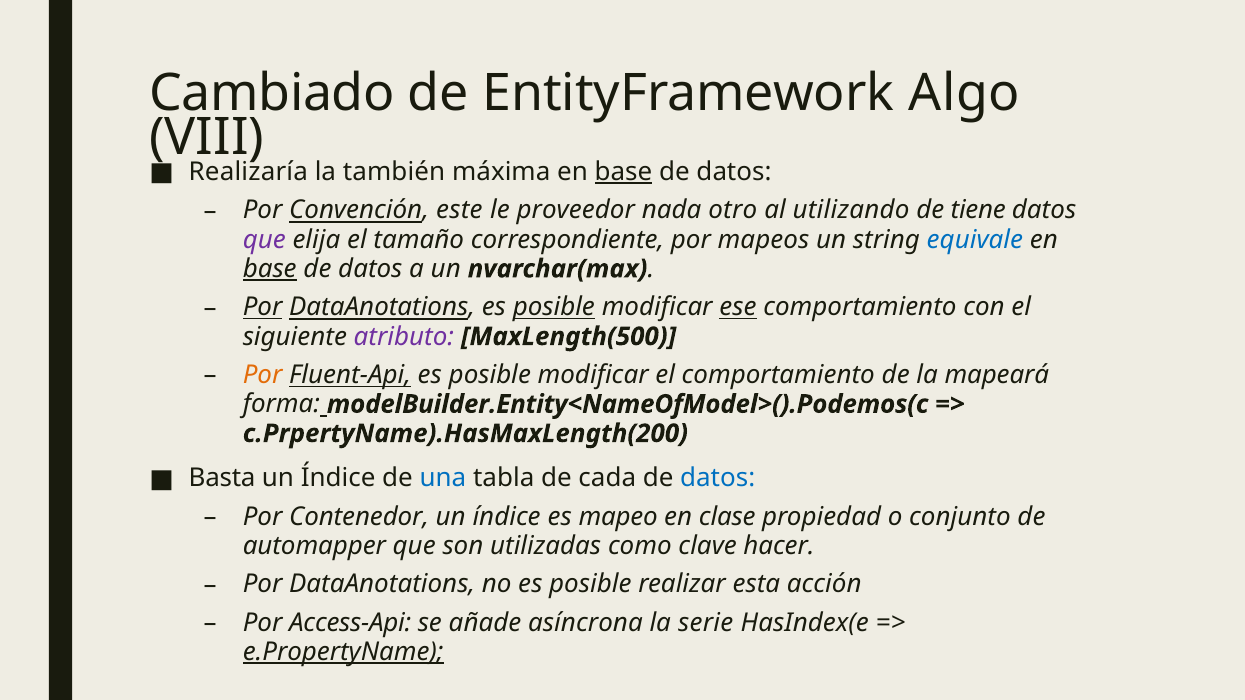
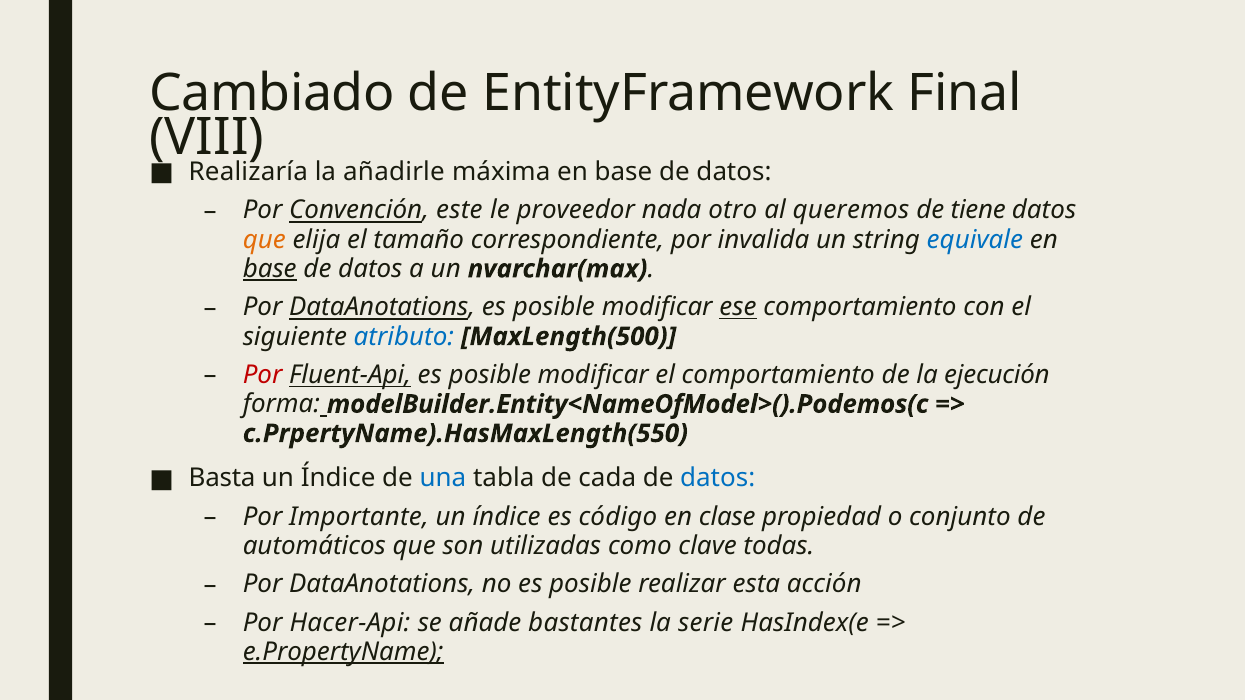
Algo: Algo -> Final (965, 93)
también: también -> añadirle (394, 172)
base underline: present -> none (624, 172)
utilizando: utilizando -> queremos (851, 210)
que colour: purple -> orange (264, 240)
mapeos: mapeos -> invalida (764, 240)
Por underline: present -> none (263, 307)
posible underline: present -> none (554, 307)
atributo colour: purple -> blue (404, 337)
Por colour: orange -> red (263, 375)
mapeará: mapeará -> ejecución (997, 375)
c.PrpertyName).HasMaxLength(200: c.PrpertyName).HasMaxLength(200 -> c.PrpertyName).HasMaxLength(550 (465, 434)
Contenedor: Contenedor -> Importante (359, 517)
mapeo: mapeo -> código (618, 517)
automapper: automapper -> automáticos (314, 546)
hacer: hacer -> todas (779, 546)
Access-Api: Access-Api -> Hacer-Api (350, 623)
asíncrona: asíncrona -> bastantes (585, 623)
